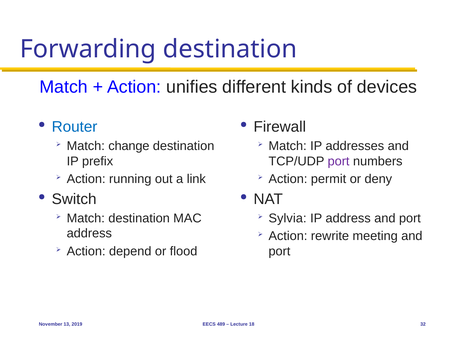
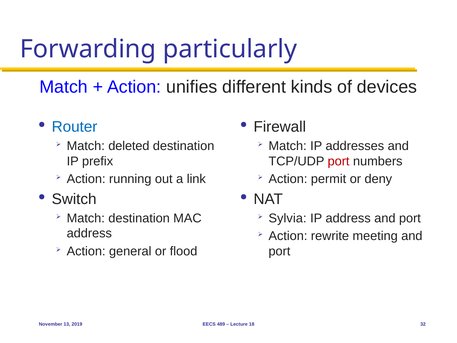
Forwarding destination: destination -> particularly (230, 49)
change: change -> deleted (129, 146)
port colour: purple -> red (339, 161)
depend: depend -> general (130, 251)
